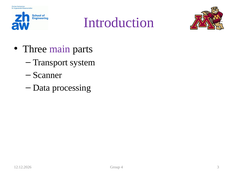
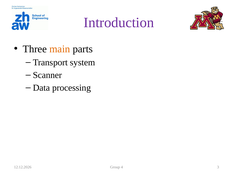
main colour: purple -> orange (60, 49)
